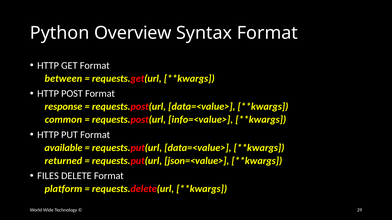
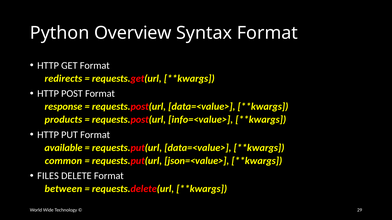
between: between -> redirects (63, 79)
common: common -> products (63, 120)
returned: returned -> common (63, 161)
platform: platform -> between (63, 189)
